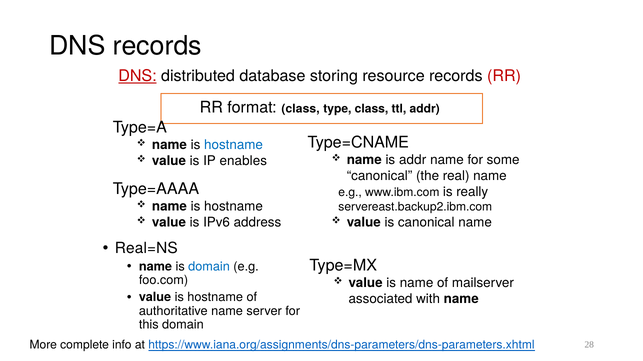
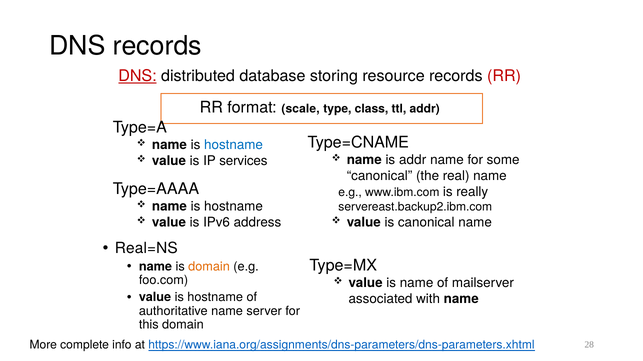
format class: class -> scale (301, 109)
enables: enables -> services (243, 161)
domain colour: blue -> orange (209, 267)
